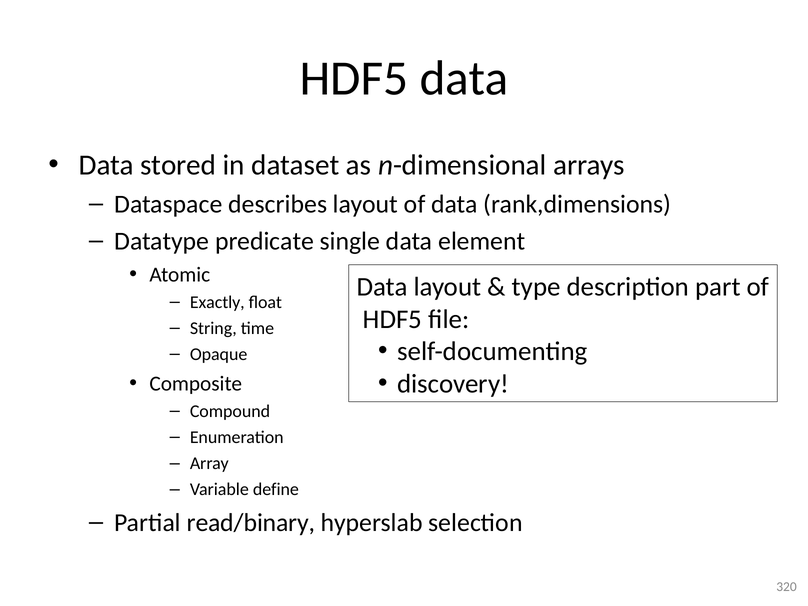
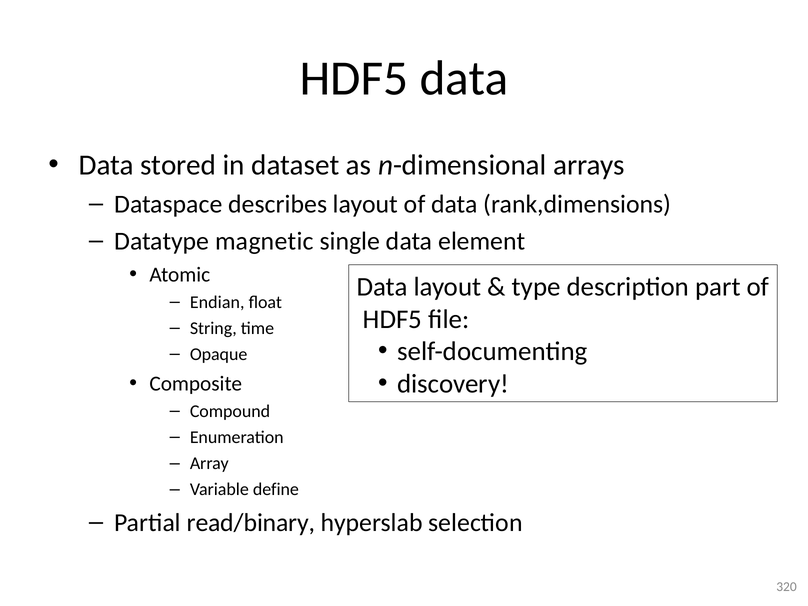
predicate: predicate -> magnetic (264, 241)
Exactly: Exactly -> Endian (217, 302)
